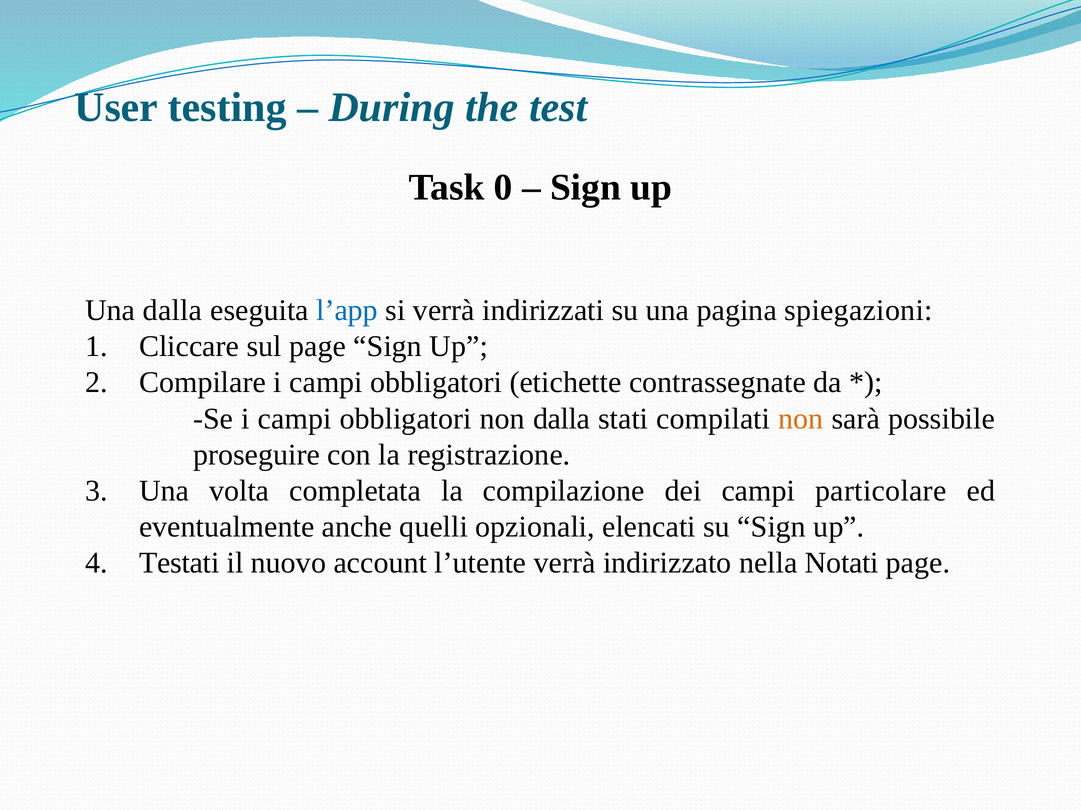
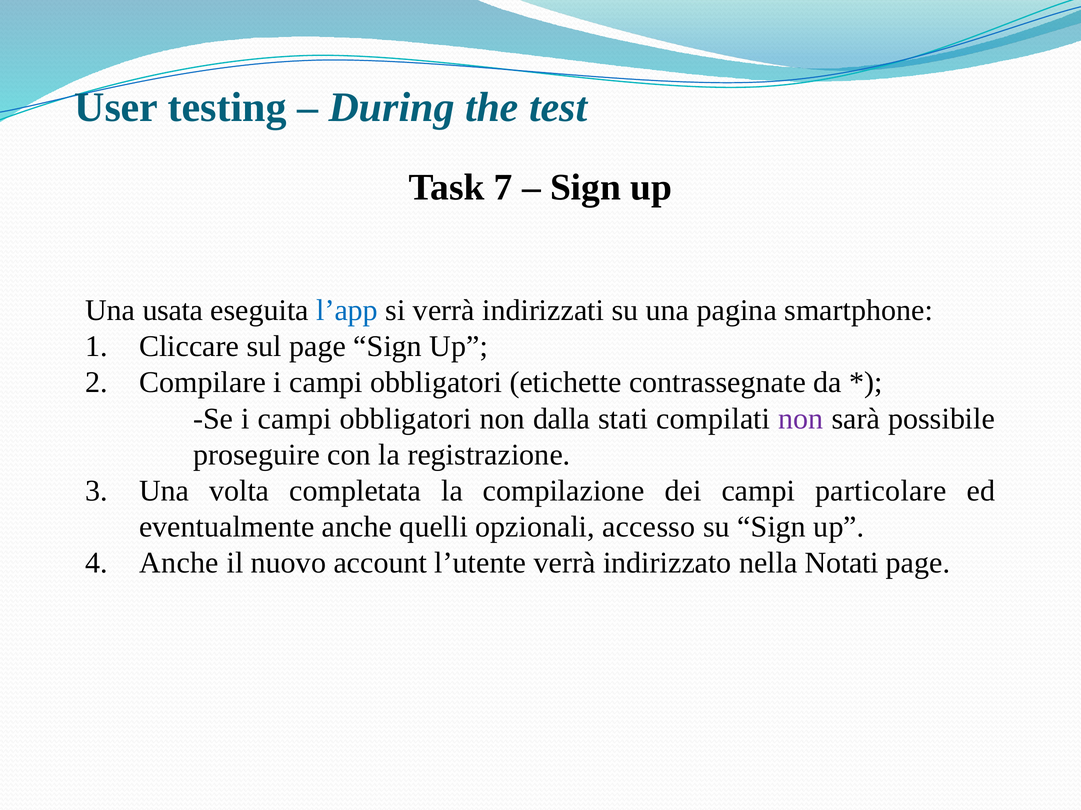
0: 0 -> 7 (503, 188)
Una dalla: dalla -> usata (173, 311)
spiegazioni: spiegazioni -> smartphone (859, 311)
non colour: orange -> purple (801, 419)
elencati: elencati -> accesso (649, 527)
Testati: Testati -> Anche (179, 563)
